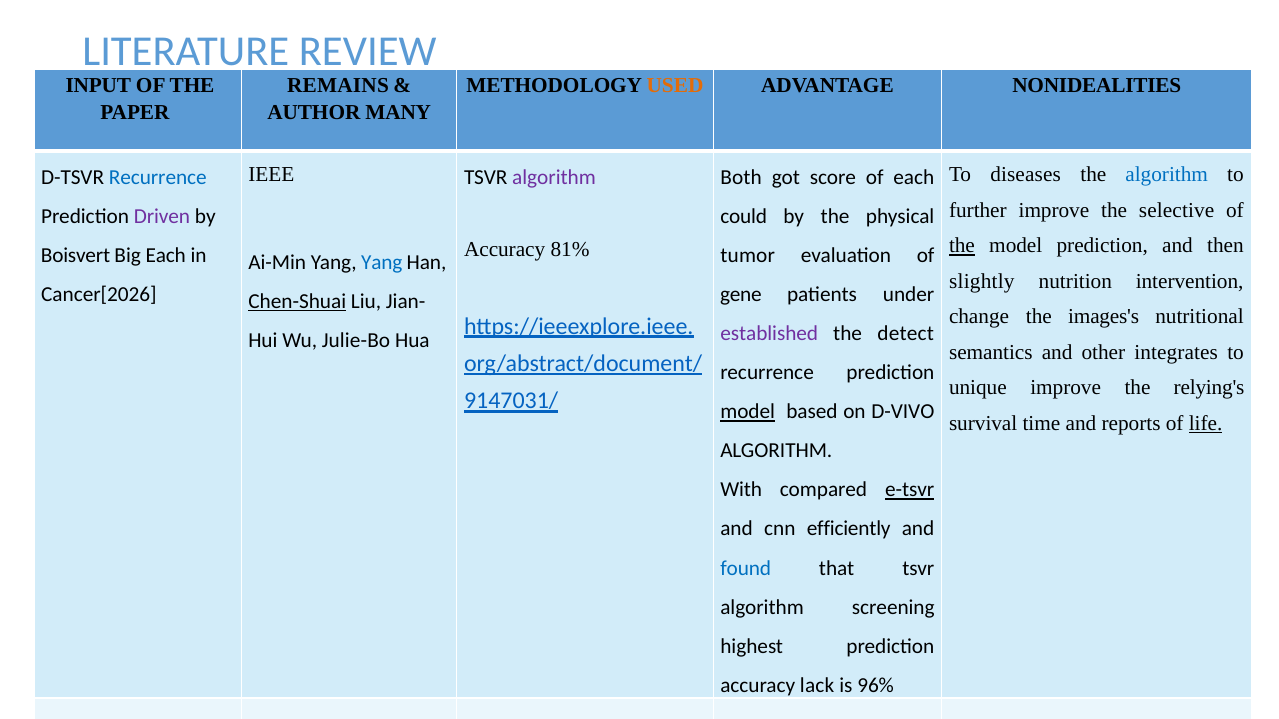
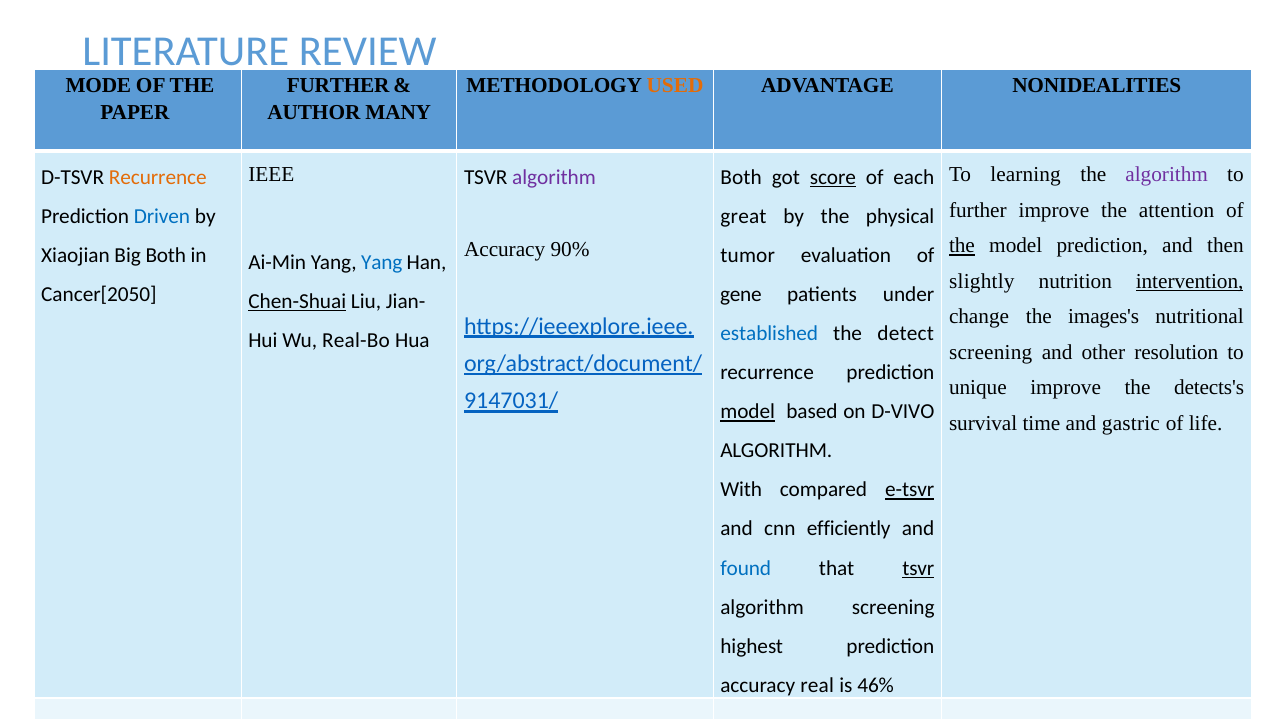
INPUT: INPUT -> MODE (98, 85)
REMAINS: REMAINS -> FURTHER (338, 85)
diseases: diseases -> learning (1026, 175)
algorithm colour: blue -> purple (1167, 175)
Recurrence colour: blue -> orange (158, 177)
score underline: none -> present (833, 177)
selective: selective -> attention (1177, 211)
Driven colour: purple -> blue (162, 217)
could: could -> great (744, 217)
81%: 81% -> 90% (570, 250)
Boisvert: Boisvert -> Xiaojian (75, 256)
Big Each: Each -> Both (166, 256)
intervention underline: none -> present (1190, 281)
Cancer[2026: Cancer[2026 -> Cancer[2050 (99, 295)
established colour: purple -> blue (769, 334)
Julie-Bo: Julie-Bo -> Real-Bo (356, 341)
semantics: semantics -> screening (991, 352)
integrates: integrates -> resolution (1176, 352)
relying's: relying's -> detects's (1209, 388)
reports: reports -> gastric (1131, 423)
life underline: present -> none (1206, 423)
tsvr underline: none -> present (918, 568)
lack: lack -> real (817, 686)
96%: 96% -> 46% (876, 686)
